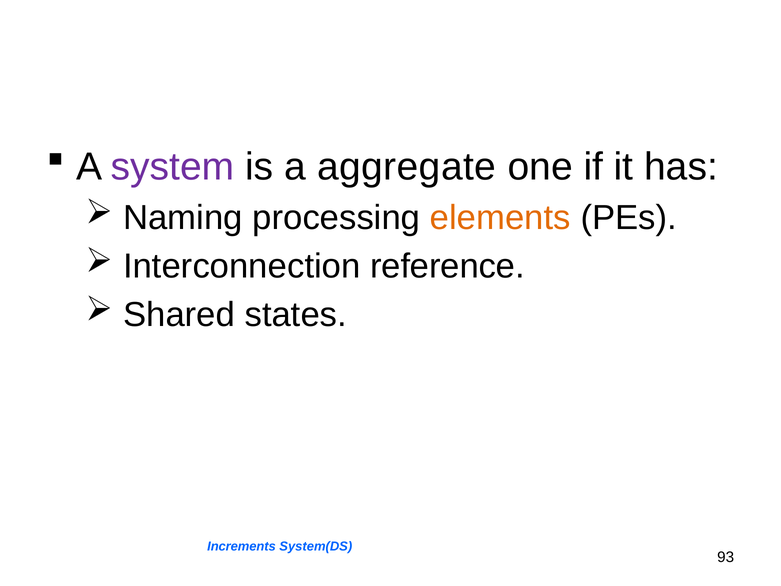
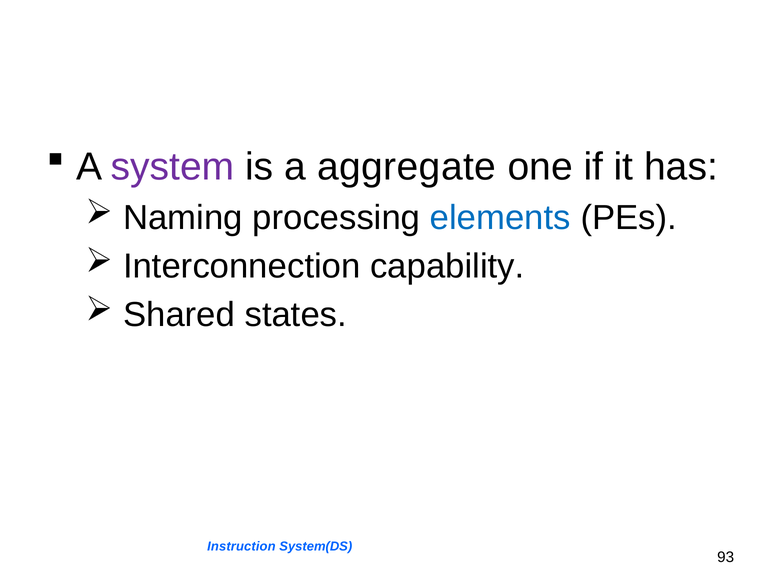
elements colour: orange -> blue (500, 218)
reference: reference -> capability (447, 266)
Increments: Increments -> Instruction (241, 546)
